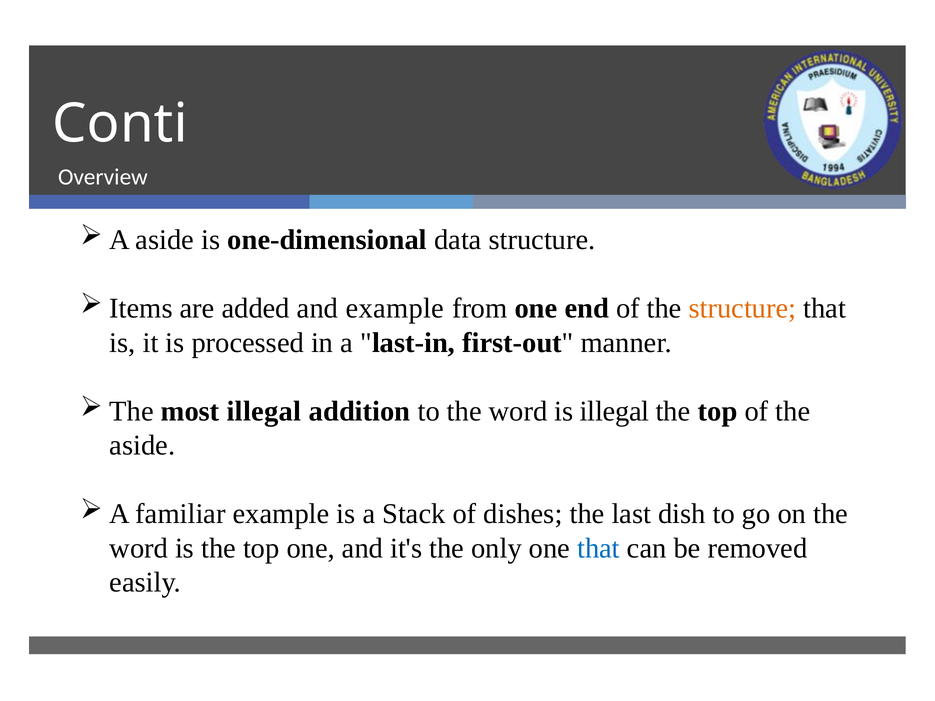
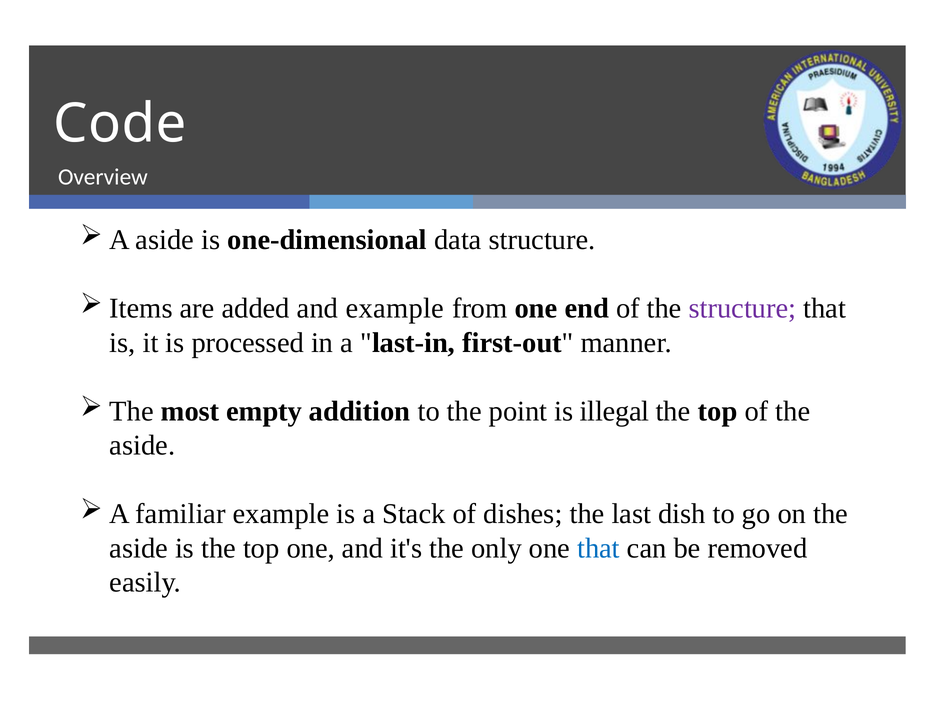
Conti: Conti -> Code (120, 124)
structure colour: orange -> purple (743, 309)
most illegal: illegal -> empty (264, 411)
to the word: word -> point (518, 411)
word: word -> aside (139, 548)
